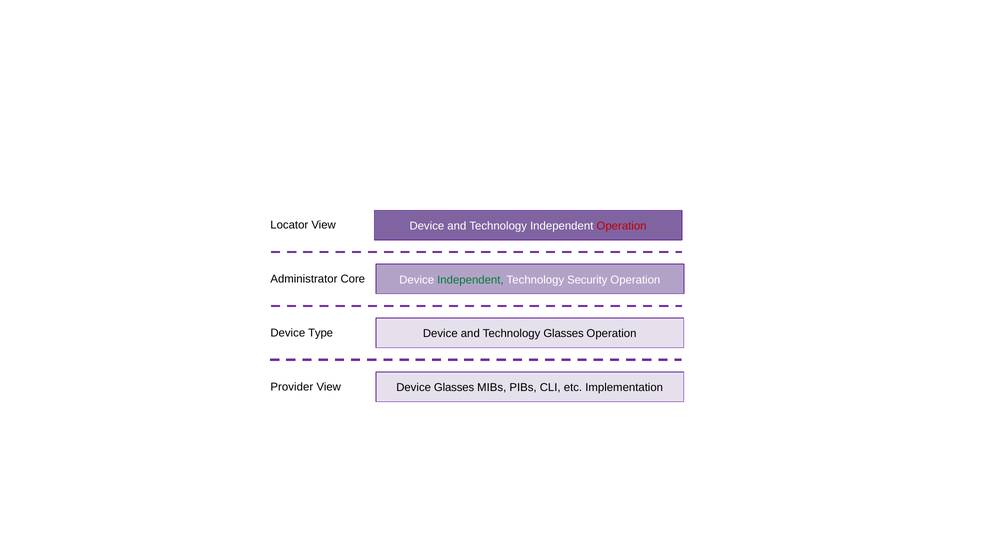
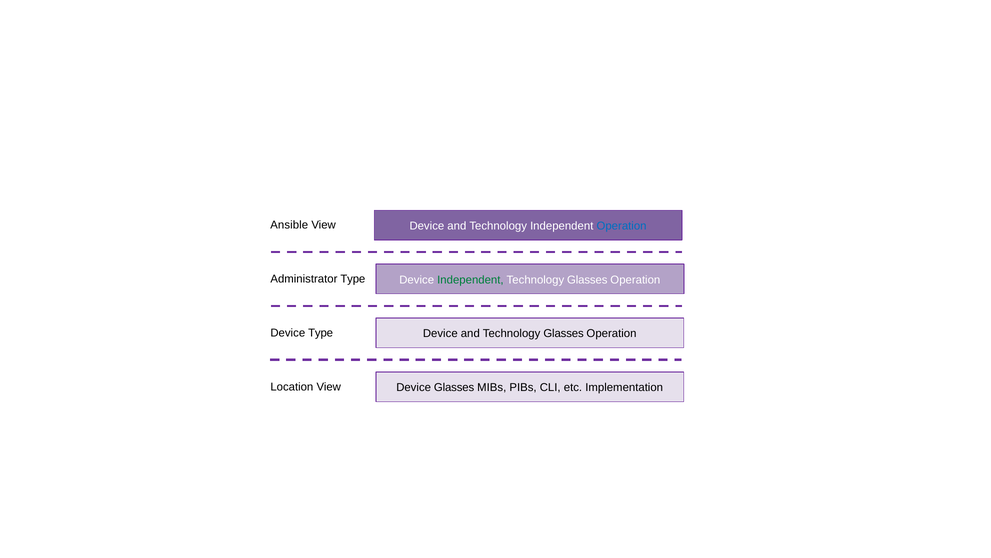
Locator: Locator -> Ansible (289, 225)
Operation colour: red -> blue (622, 226)
Administrator Core: Core -> Type (353, 279)
Security: Security -> Glasses (587, 279)
Provider: Provider -> Location (292, 386)
